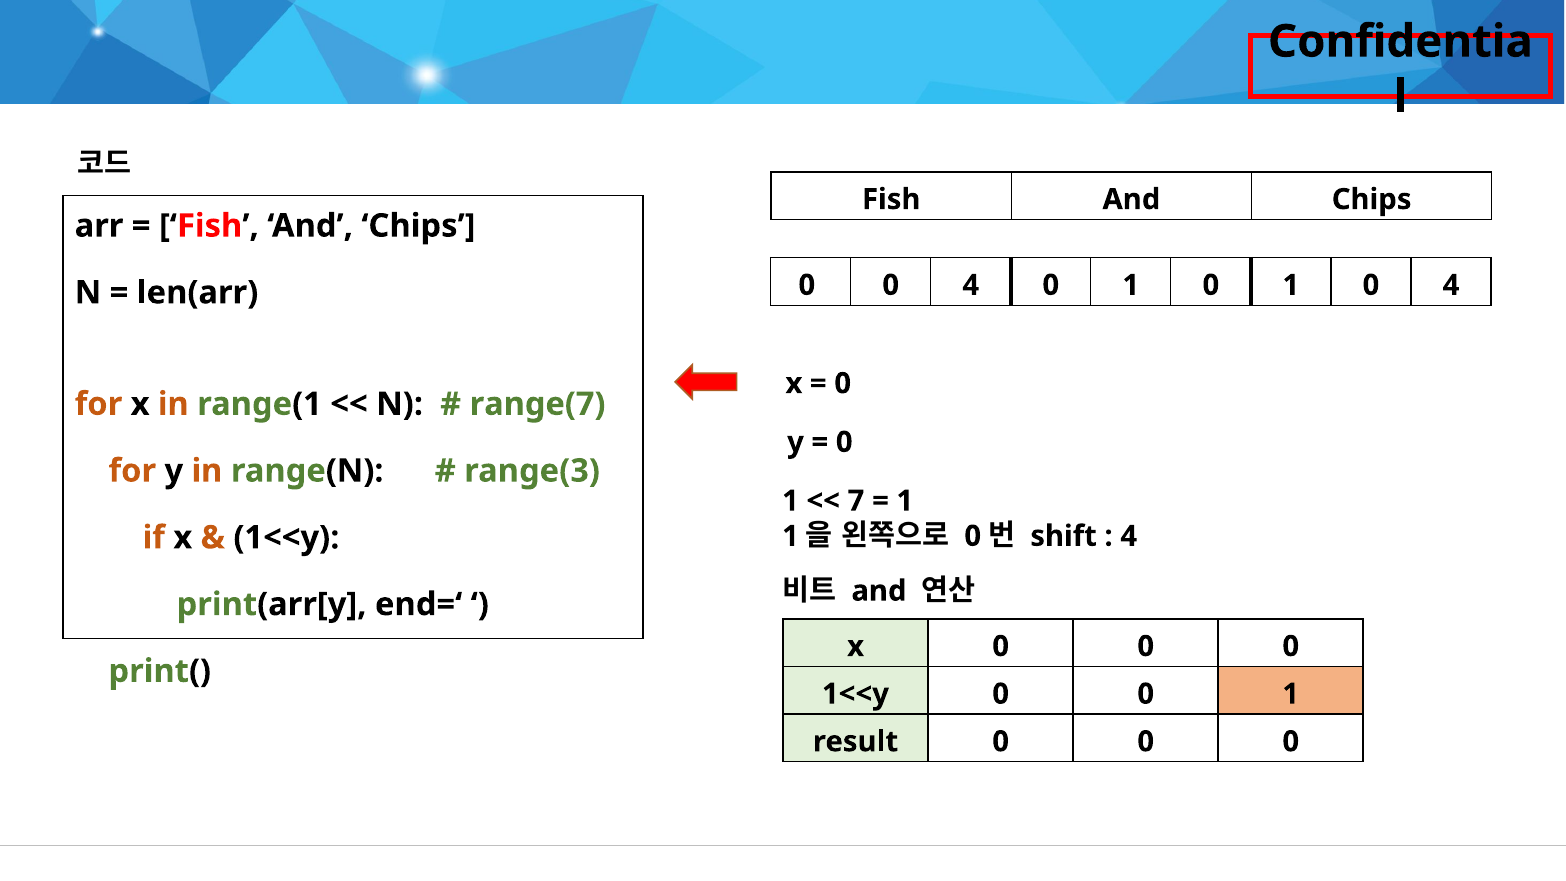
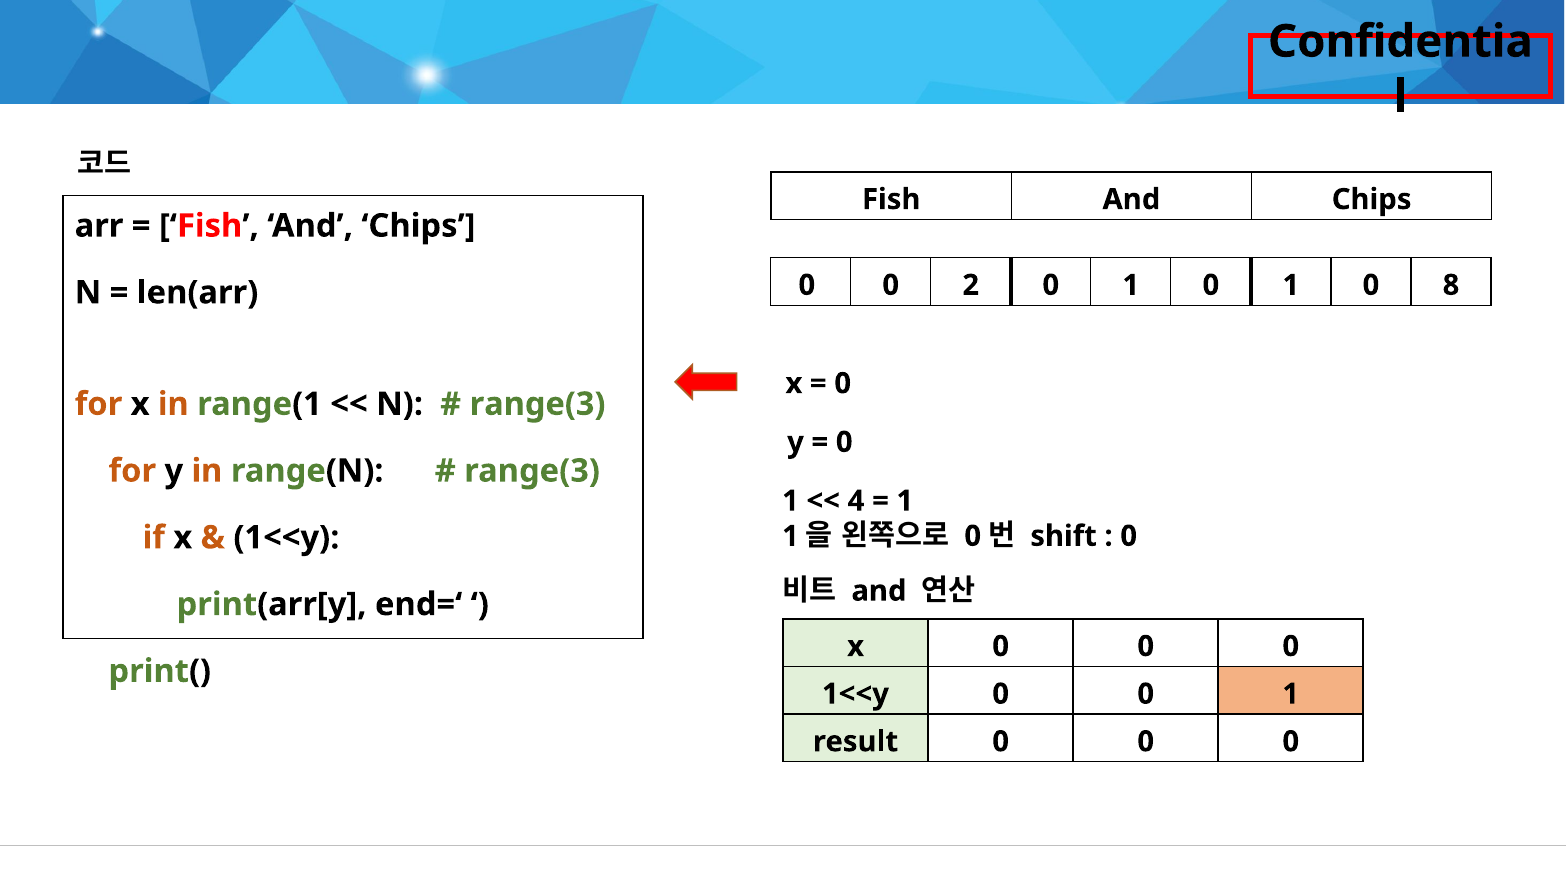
0 0 4: 4 -> 2 (971, 285)
1 0 4: 4 -> 8 (1451, 285)
range(7: range(7 -> range(3 (538, 404)
7: 7 -> 4 (856, 501)
4: 4 -> 0 (1129, 536)
